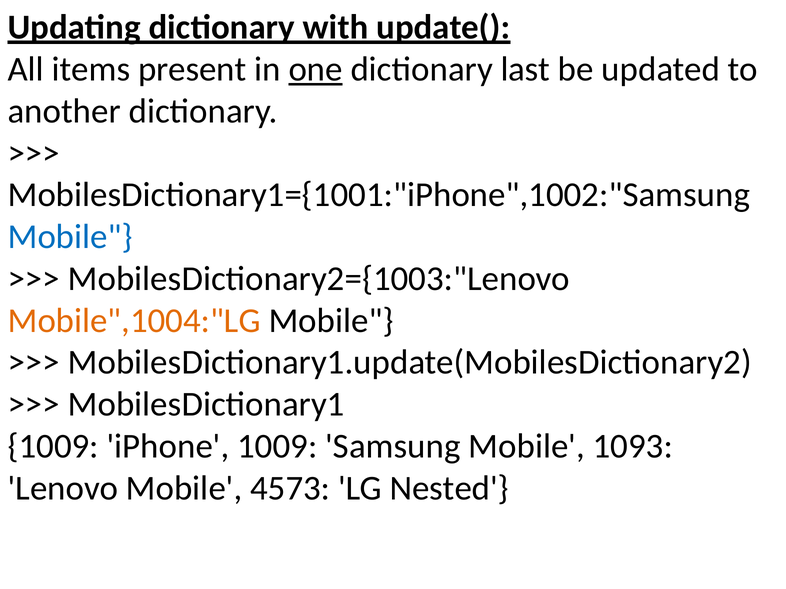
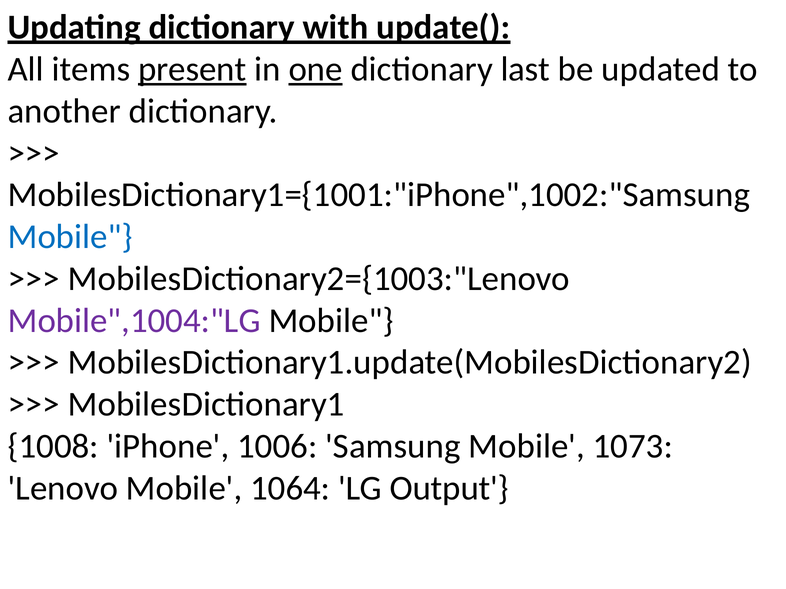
present underline: none -> present (192, 69)
Mobile",1004:"LG colour: orange -> purple (134, 321)
1009: 1009 -> 1008 (53, 447)
iPhone 1009: 1009 -> 1006 (277, 447)
1093: 1093 -> 1073 (633, 447)
4573: 4573 -> 1064 (290, 489)
Nested: Nested -> Output (449, 489)
